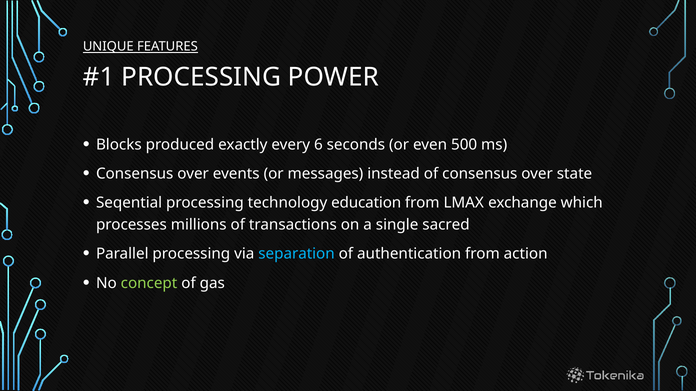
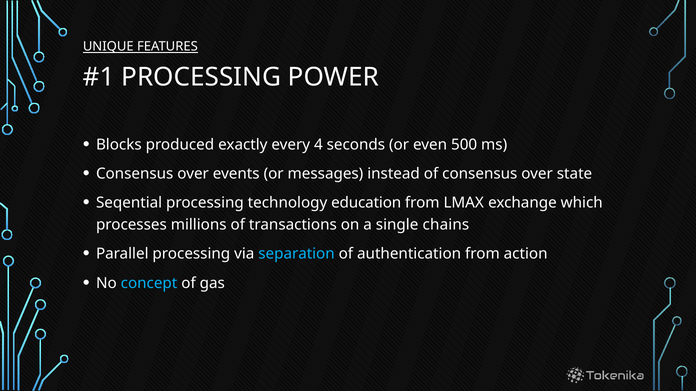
6: 6 -> 4 (318, 145)
sacred: sacred -> chains (446, 225)
concept colour: light green -> light blue (149, 283)
